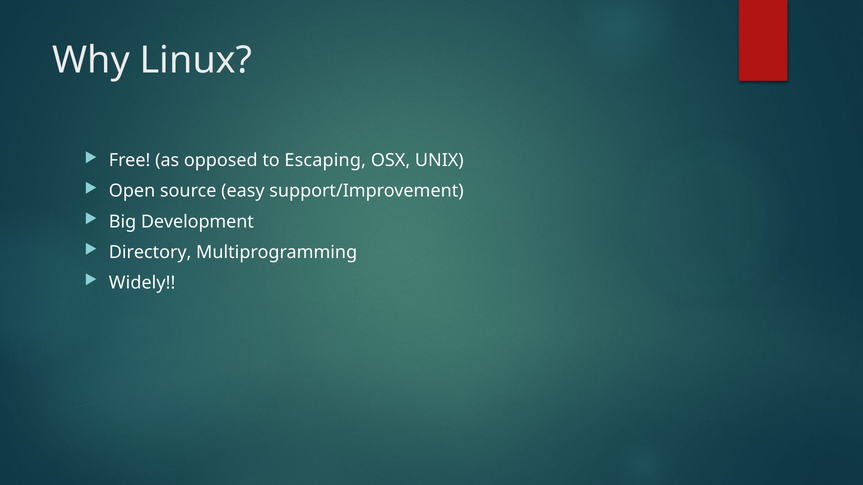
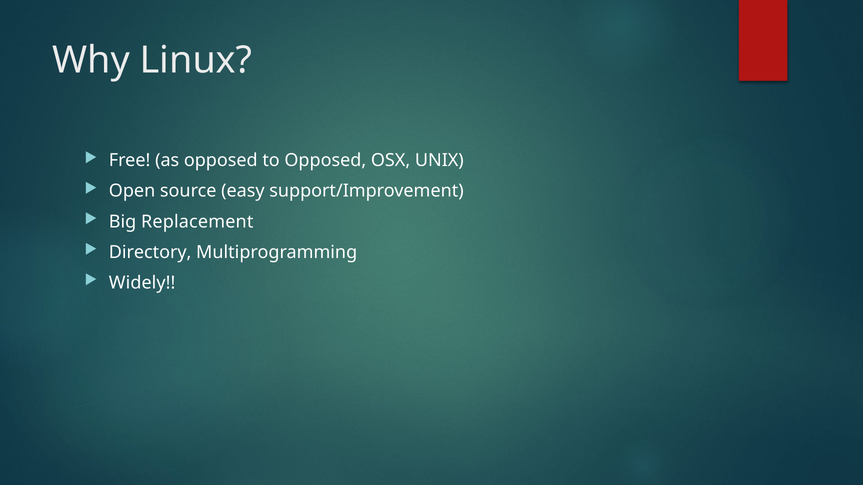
to Escaping: Escaping -> Opposed (325, 161)
Development: Development -> Replacement (197, 222)
